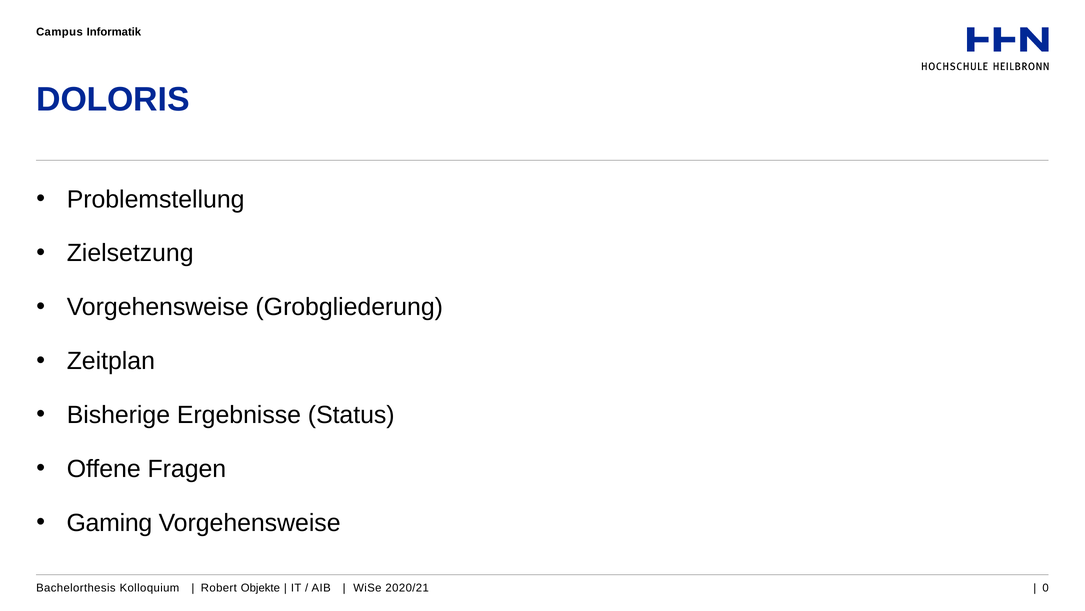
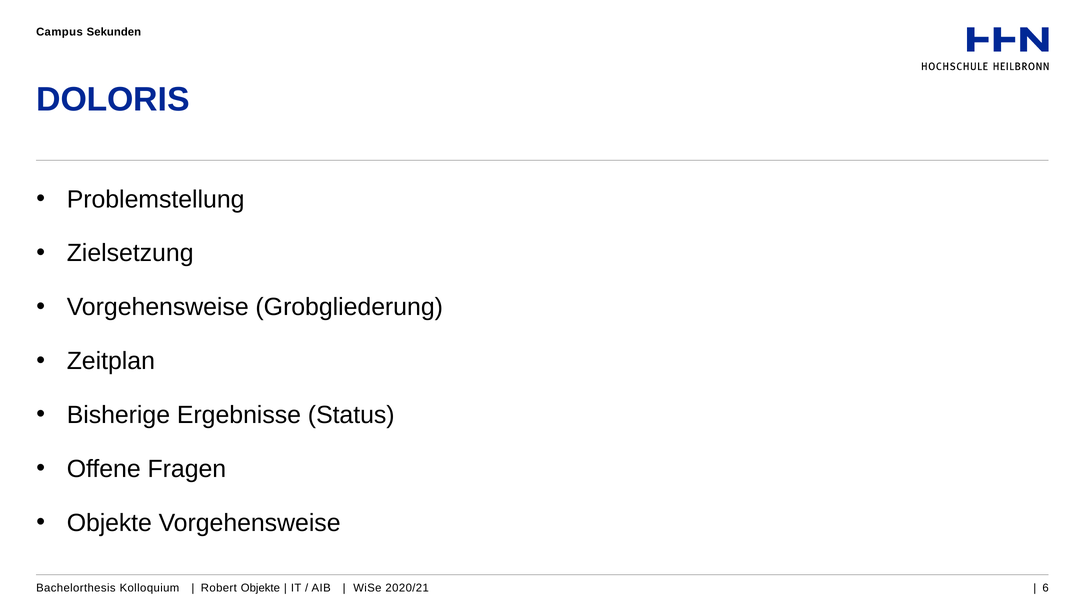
Informatik: Informatik -> Sekunden (114, 32)
Gaming: Gaming -> Objekte (109, 522)
0: 0 -> 6 (1046, 587)
